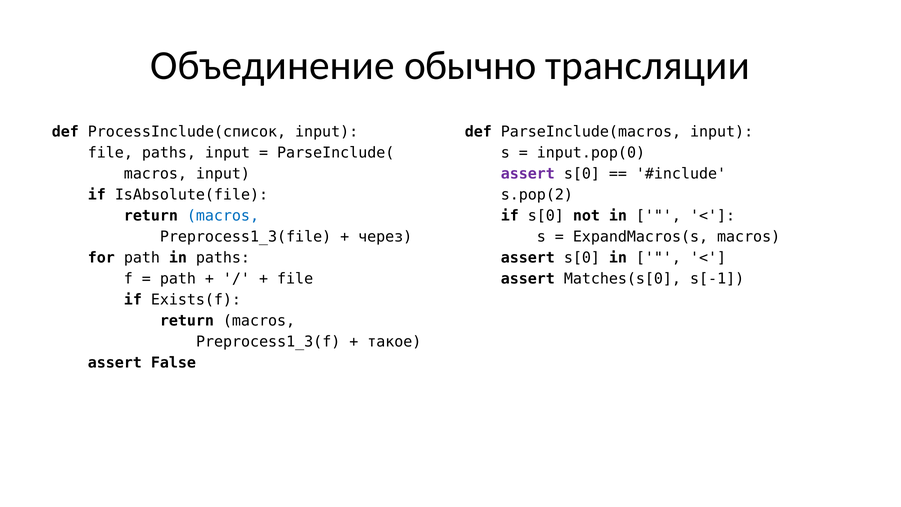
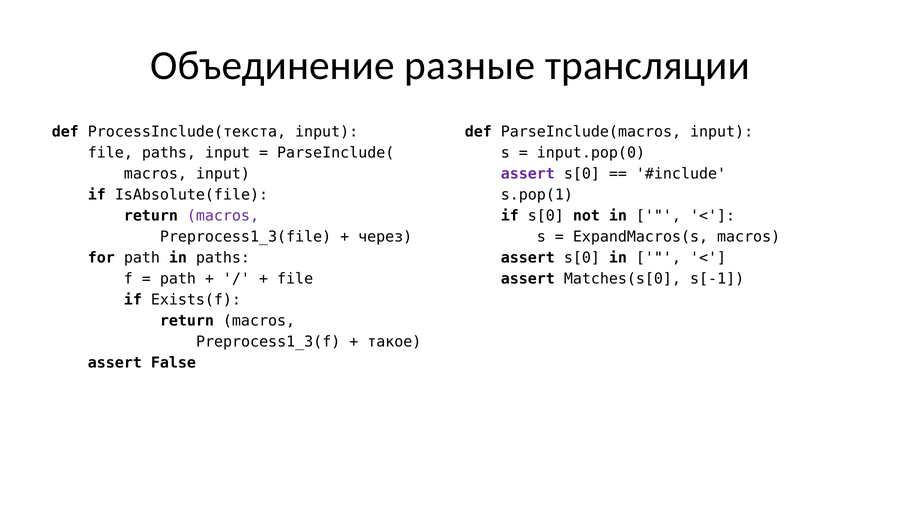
обычно: обычно -> разные (470, 65)
ProcessInclude(список: ProcessInclude(список -> ProcessInclude(текста (187, 132)
s.pop(2: s.pop(2 -> s.pop(1 (537, 195)
macros colour: blue -> purple (223, 216)
